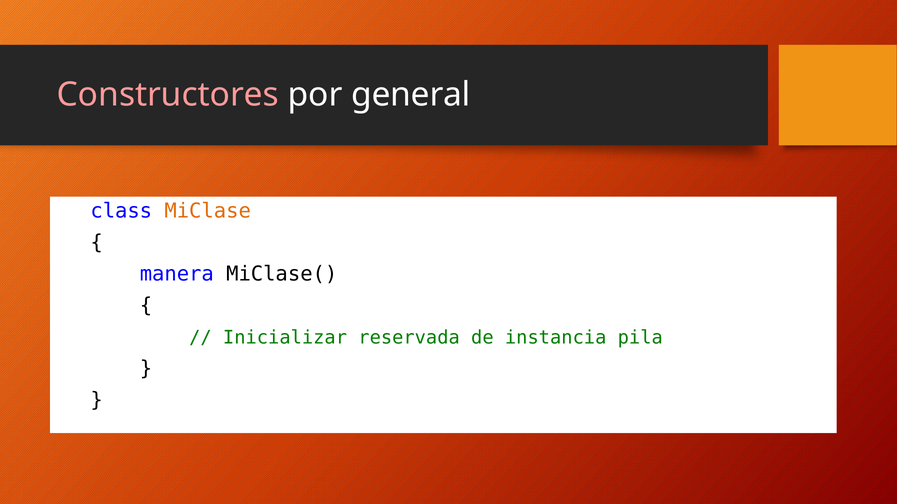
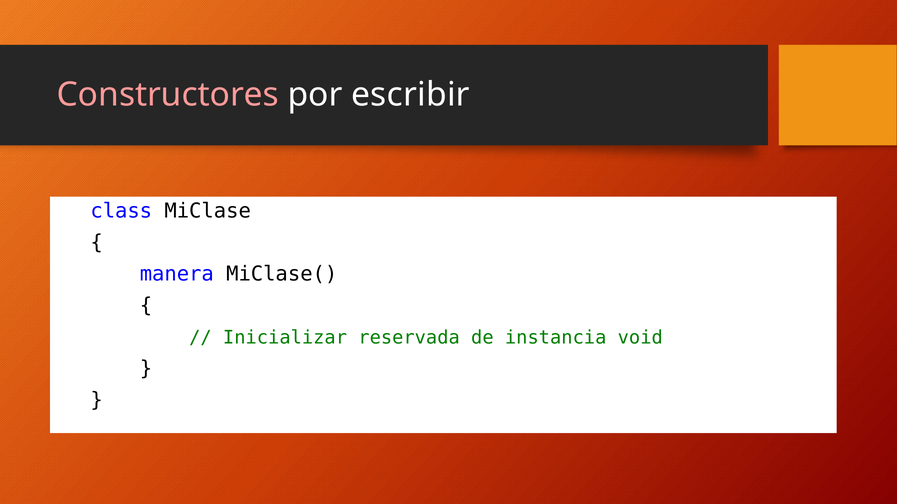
general: general -> escribir (411, 95)
MiClase colour: orange -> black (208, 211)
pila: pila -> void (640, 338)
